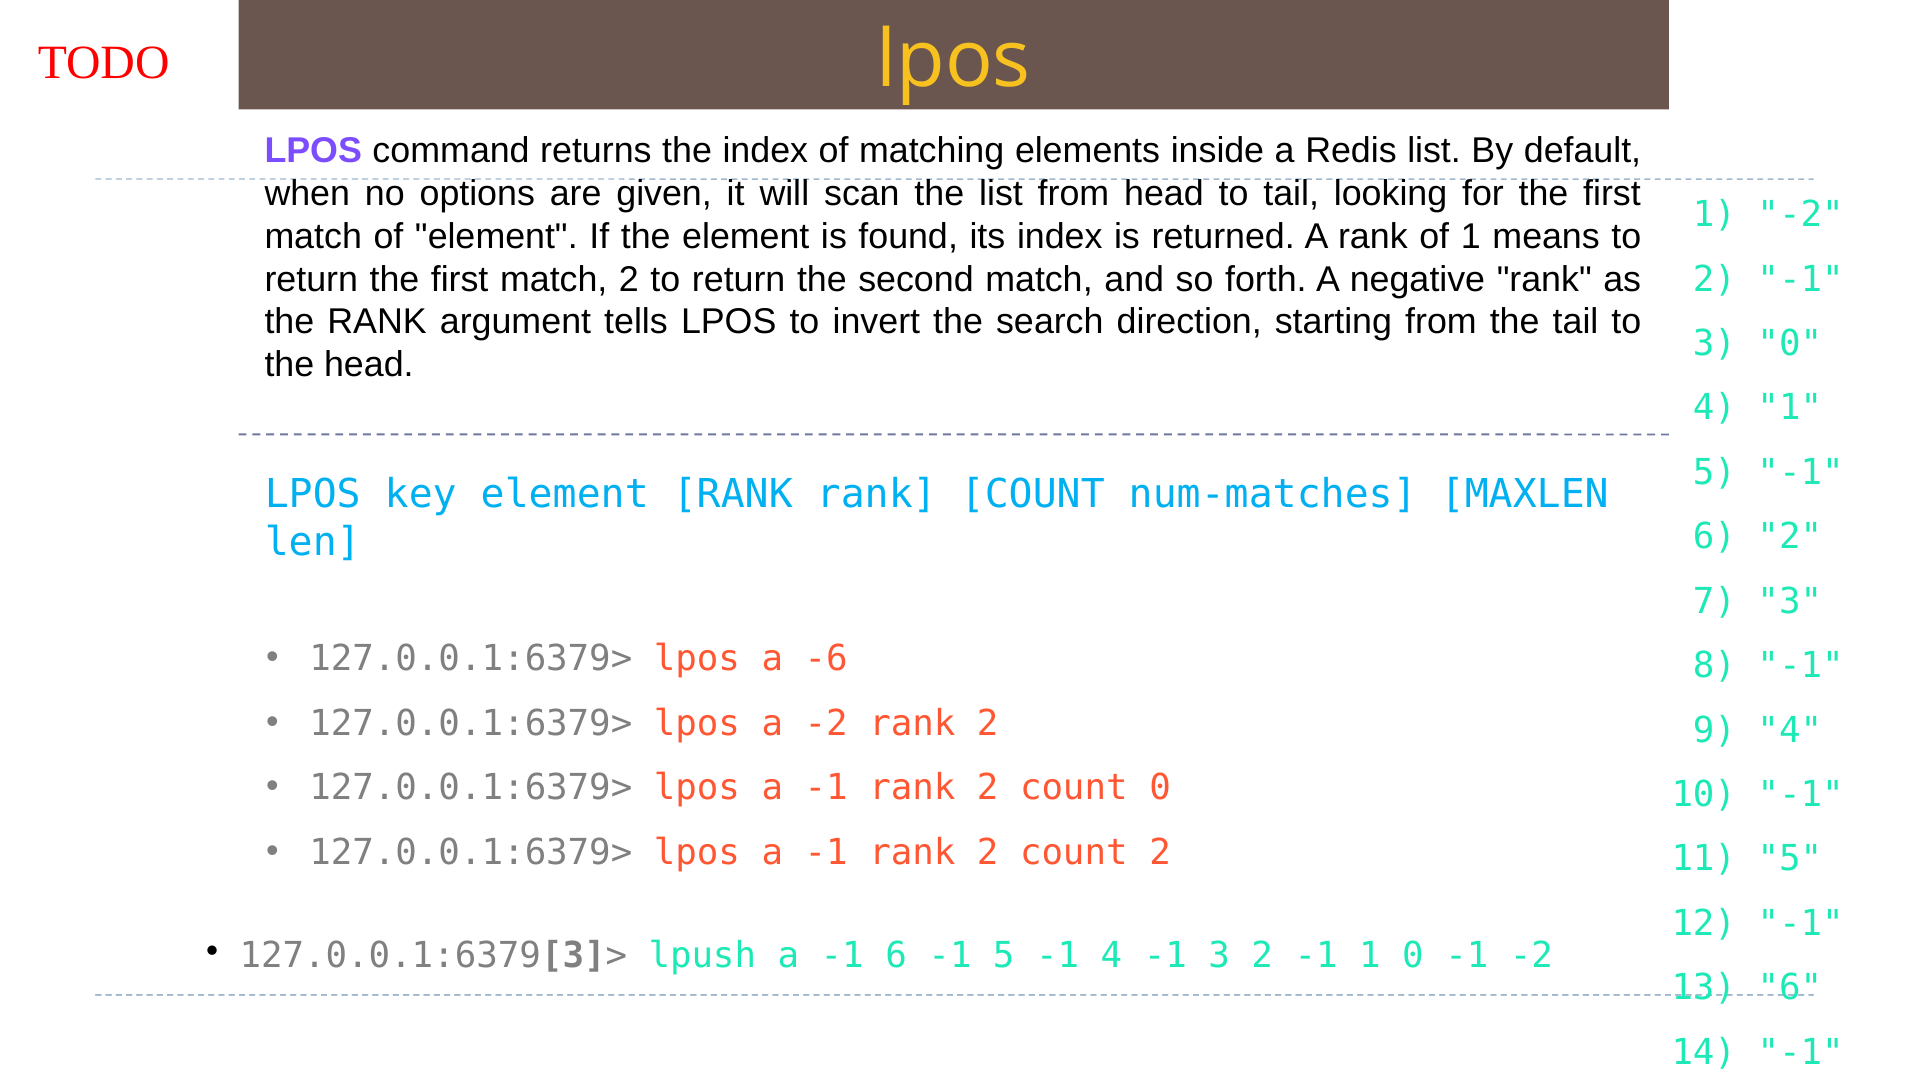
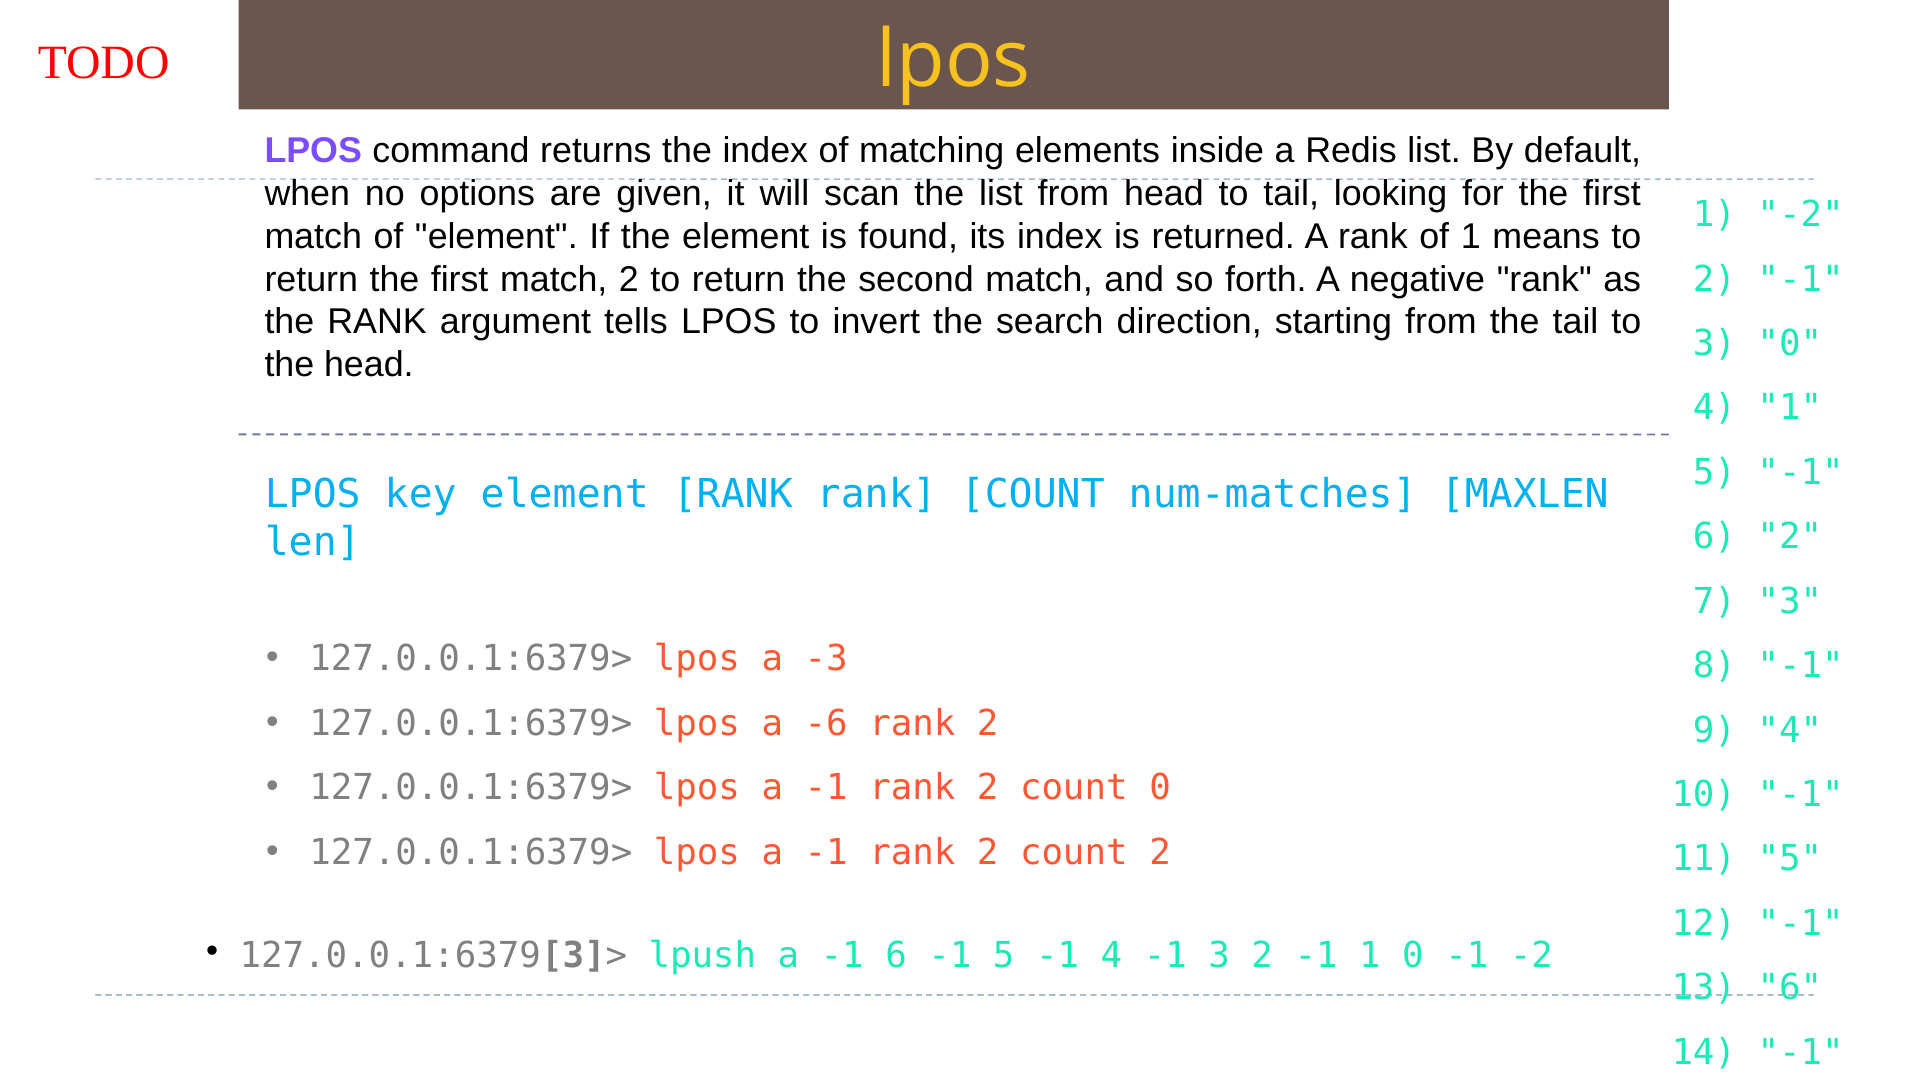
-6: -6 -> -3 (826, 659)
a -2: -2 -> -6 (826, 723)
